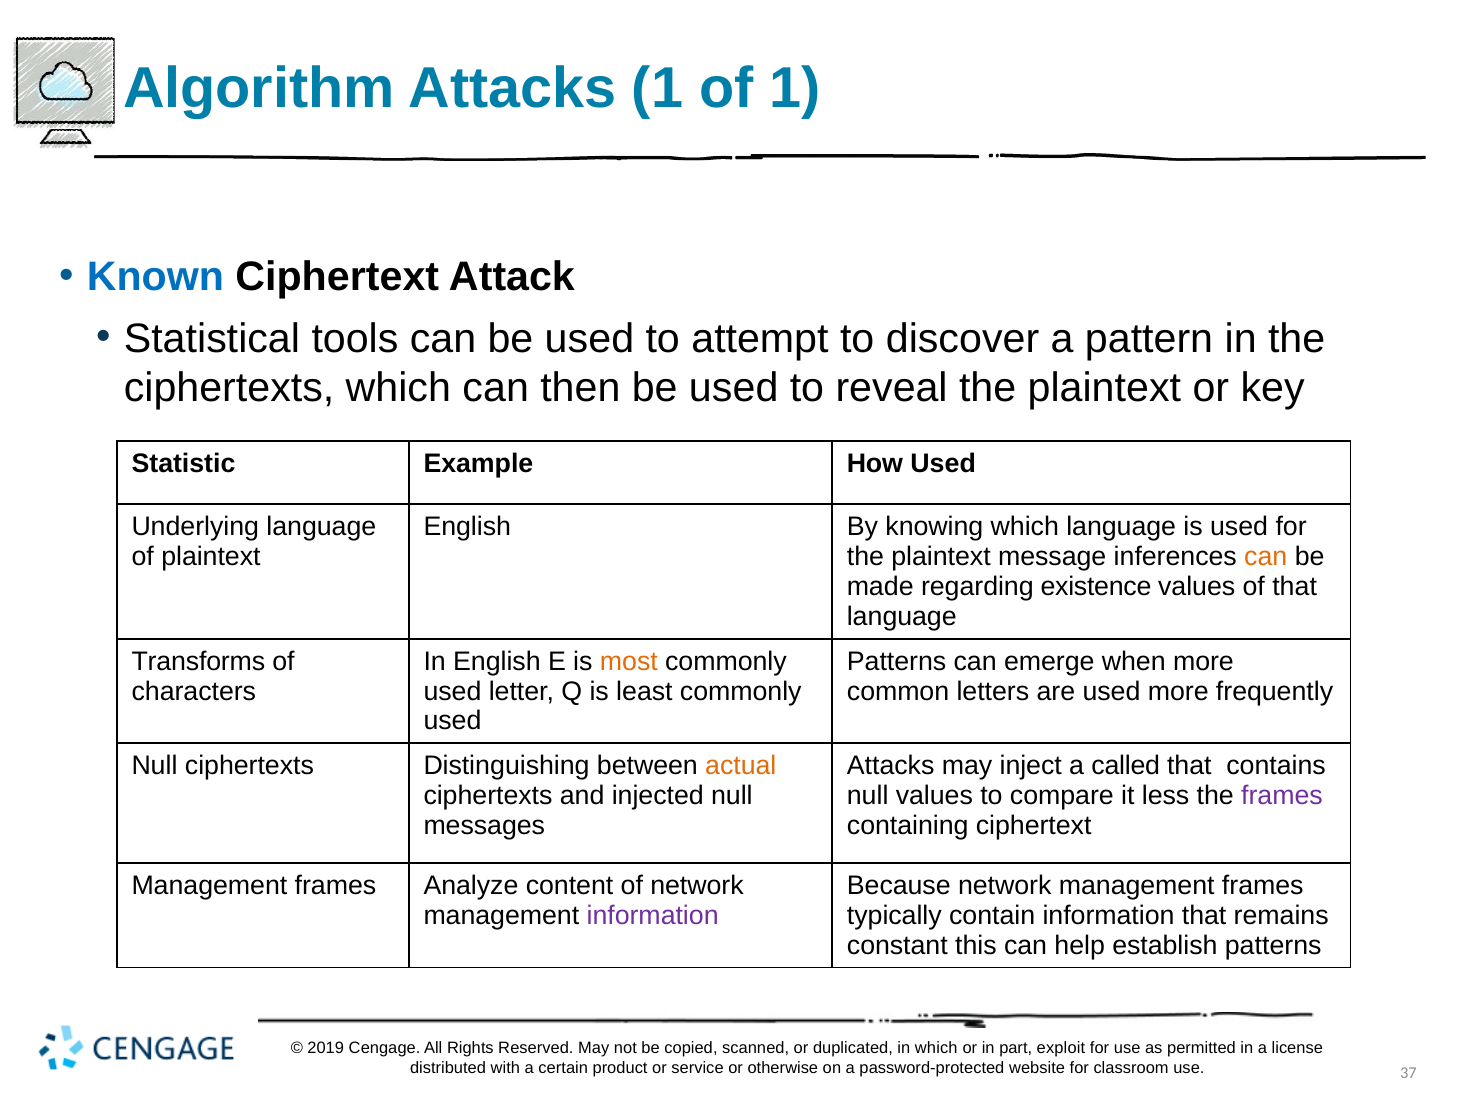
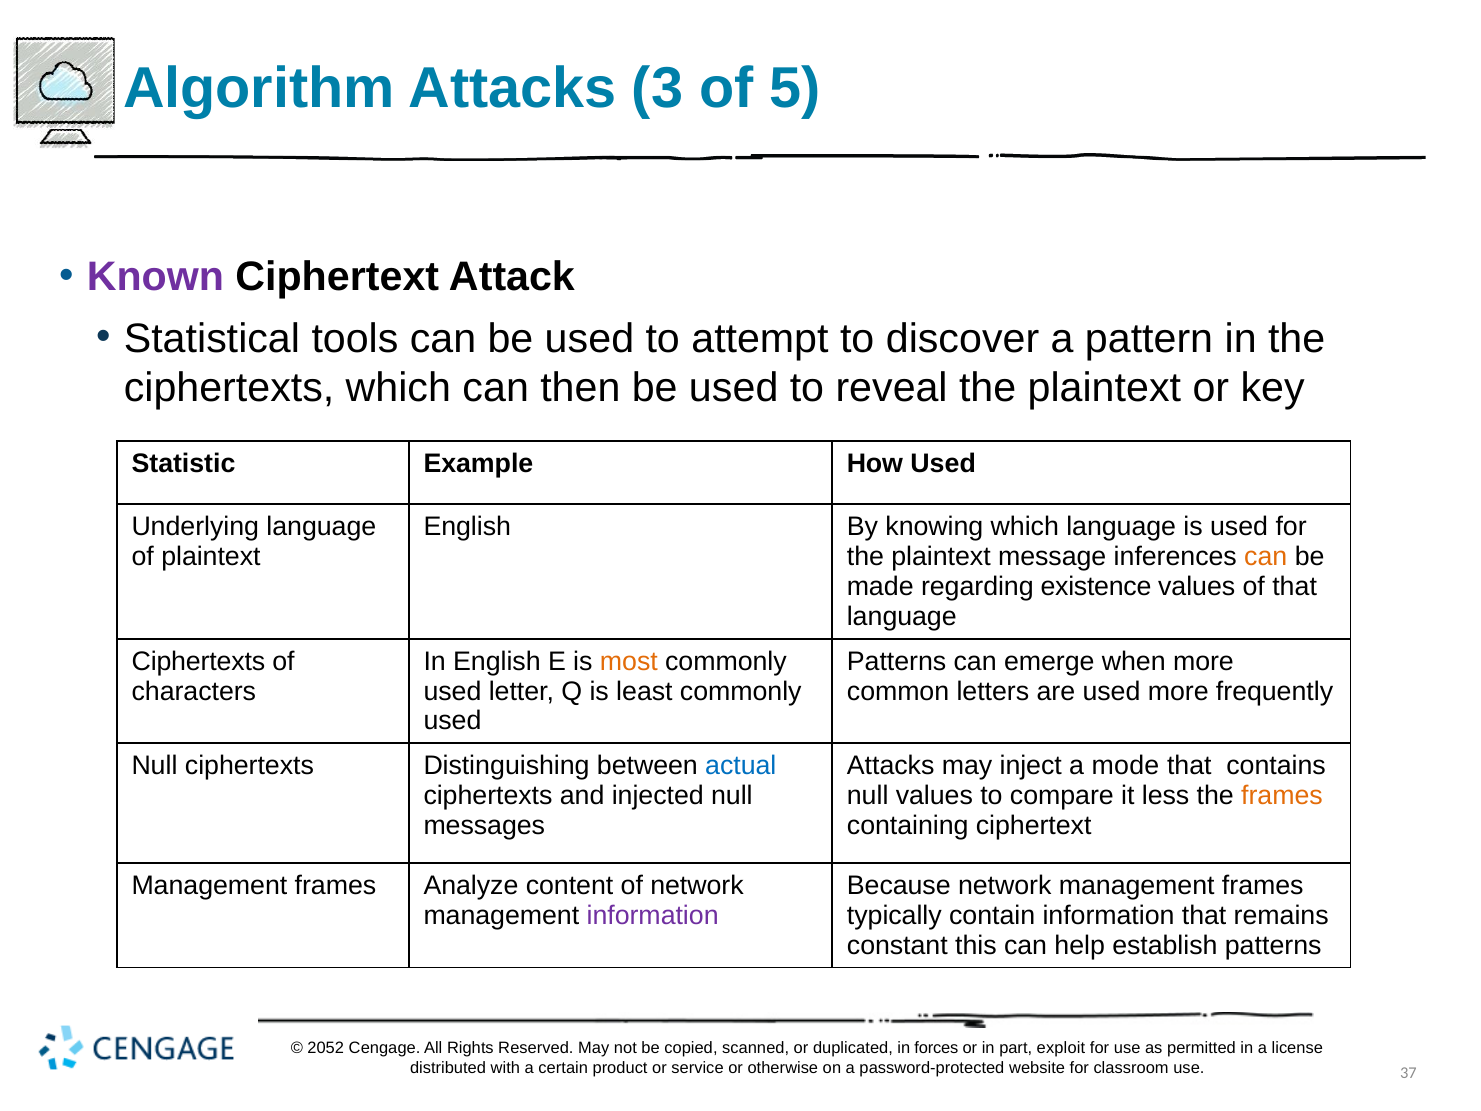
Attacks 1: 1 -> 3 (658, 88)
of 1: 1 -> 5 (795, 88)
Known colour: blue -> purple (155, 277)
Transforms: Transforms -> Ciphertexts (198, 661)
actual colour: orange -> blue (741, 766)
called: called -> mode (1125, 766)
frames colour: purple -> orange (1282, 796)
2019: 2019 -> 2052 (326, 1048)
in which: which -> forces (936, 1048)
